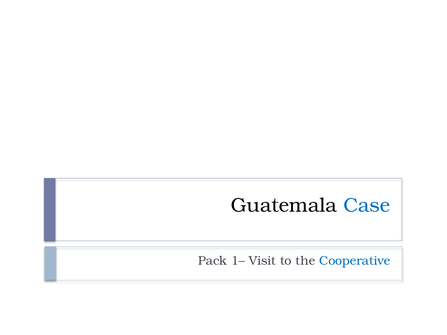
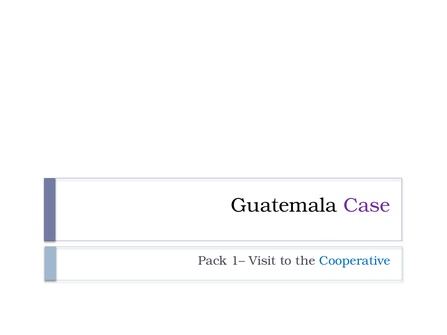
Case colour: blue -> purple (367, 205)
